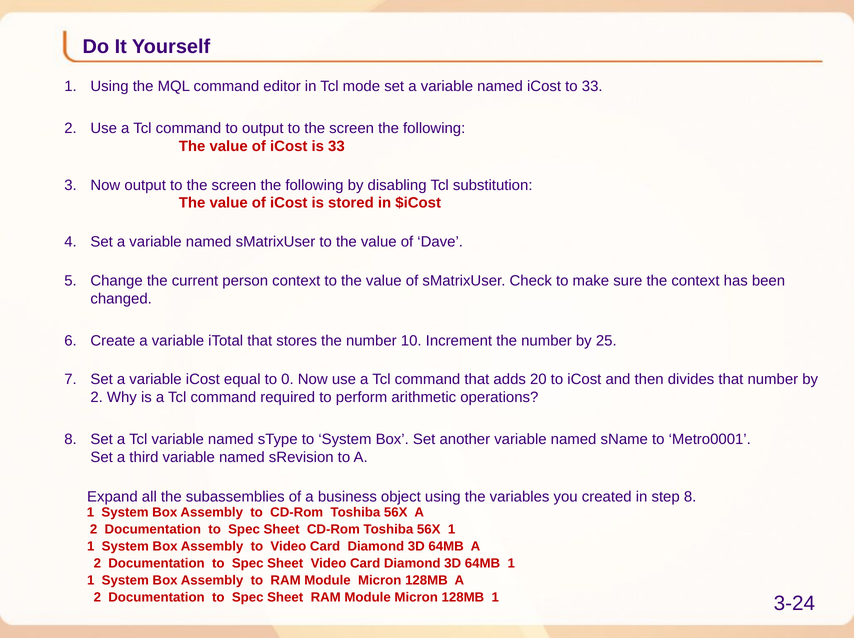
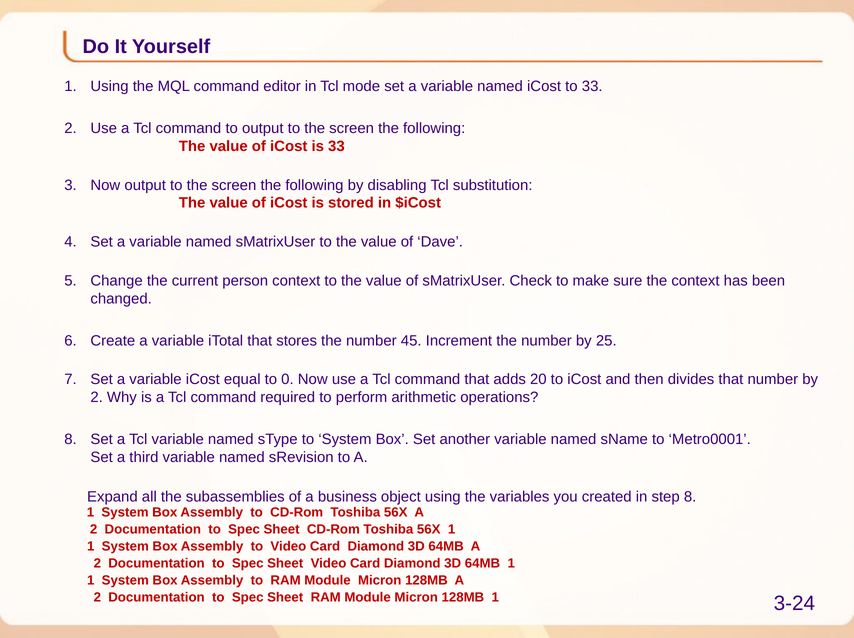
10: 10 -> 45 (411, 341)
